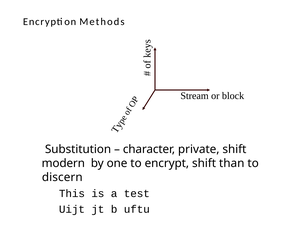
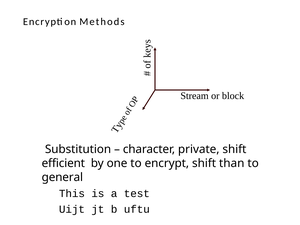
modern: modern -> efficient (63, 163)
discern: discern -> general (62, 177)
